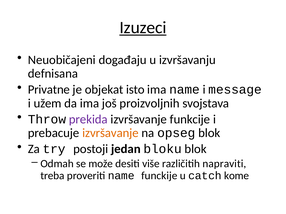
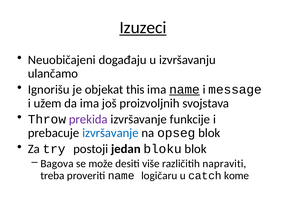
defnisana: defnisana -> ulančamo (53, 74)
Privatne: Privatne -> Ignorišu (49, 90)
isto: isto -> this (135, 90)
name underline: none -> present (185, 90)
izvršavanje colour: orange -> blue (110, 133)
Odmah: Odmah -> Bagova (57, 164)
funckije: funckije -> logičaru (159, 176)
